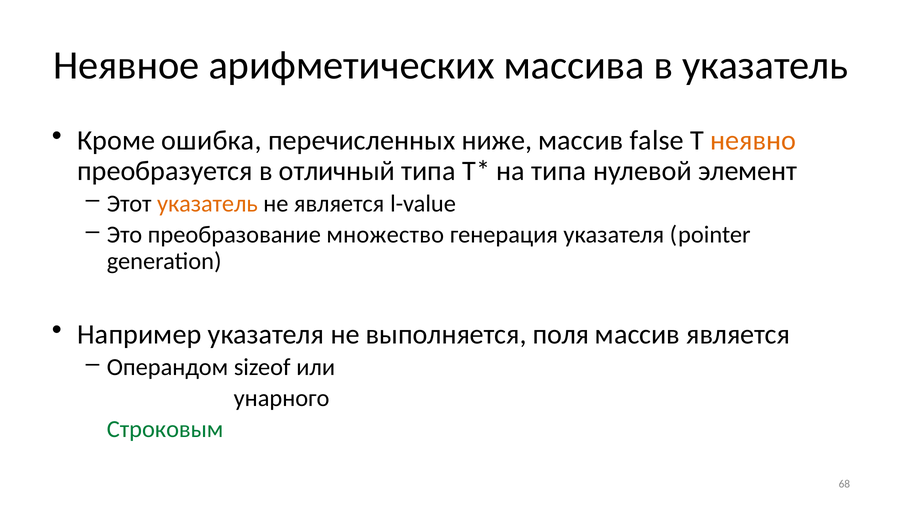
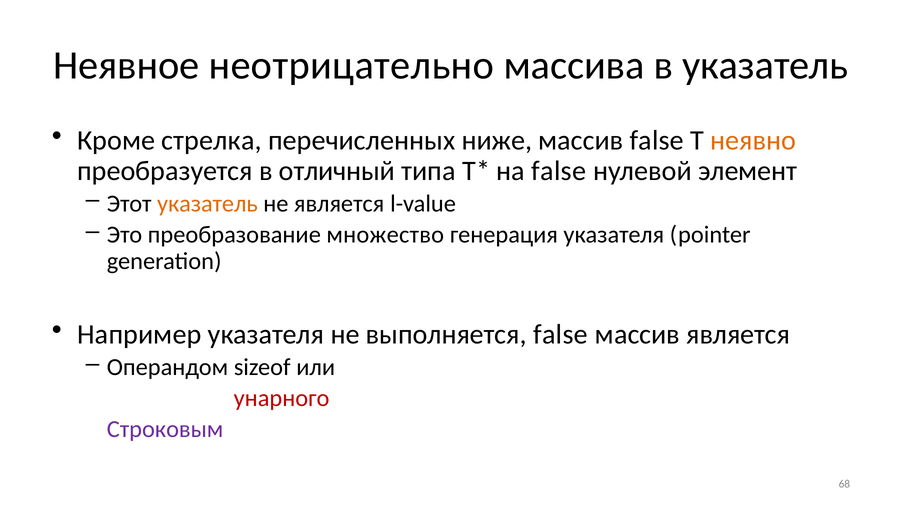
арифметических: арифметических -> неотрицательно (351, 65)
ошибка: ошибка -> стрелка (212, 141)
на типа: типа -> false (559, 171)
выполняется поля: поля -> false (561, 335)
унарного colour: black -> red (282, 399)
Строковым colour: green -> purple (165, 430)
